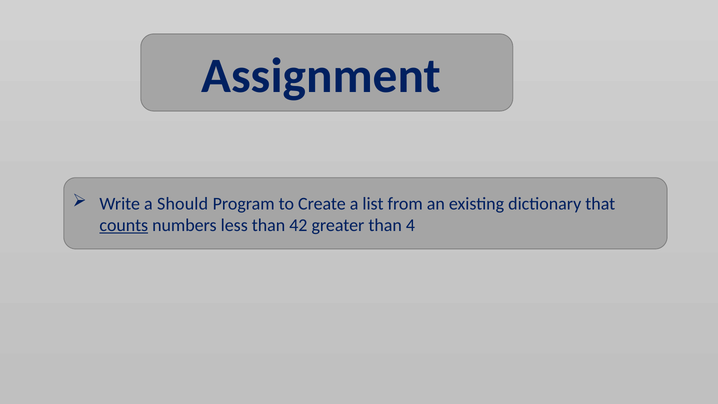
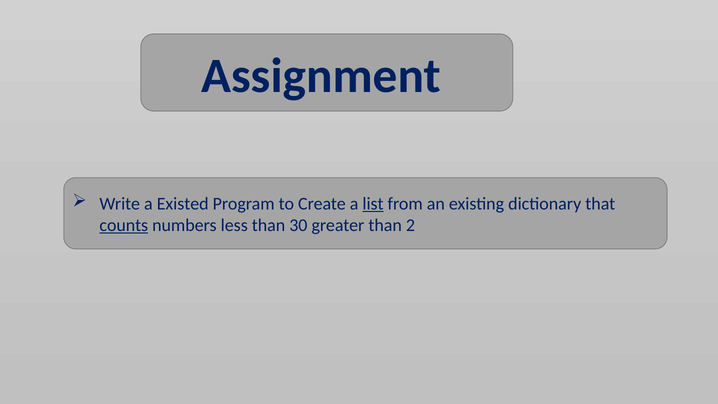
Should: Should -> Existed (183, 204)
list underline: none -> present (373, 204)
42: 42 -> 30 (298, 225)
4: 4 -> 2 (410, 225)
